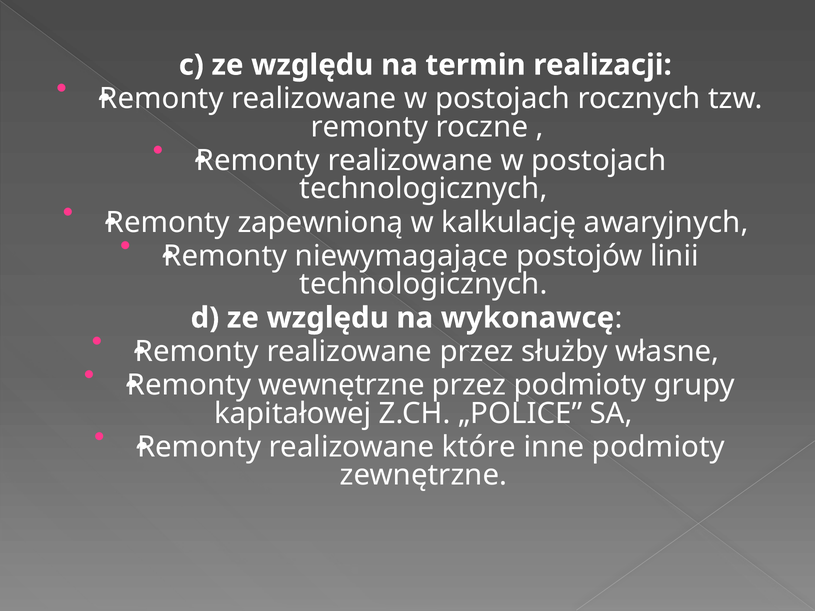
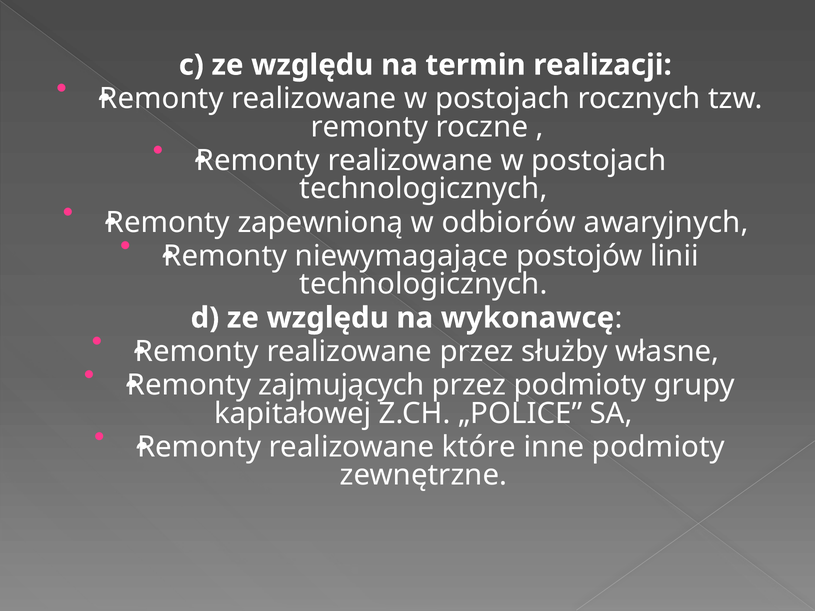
kalkulację: kalkulację -> odbiorów (509, 222)
wewnętrzne: wewnętrzne -> zajmujących (342, 385)
